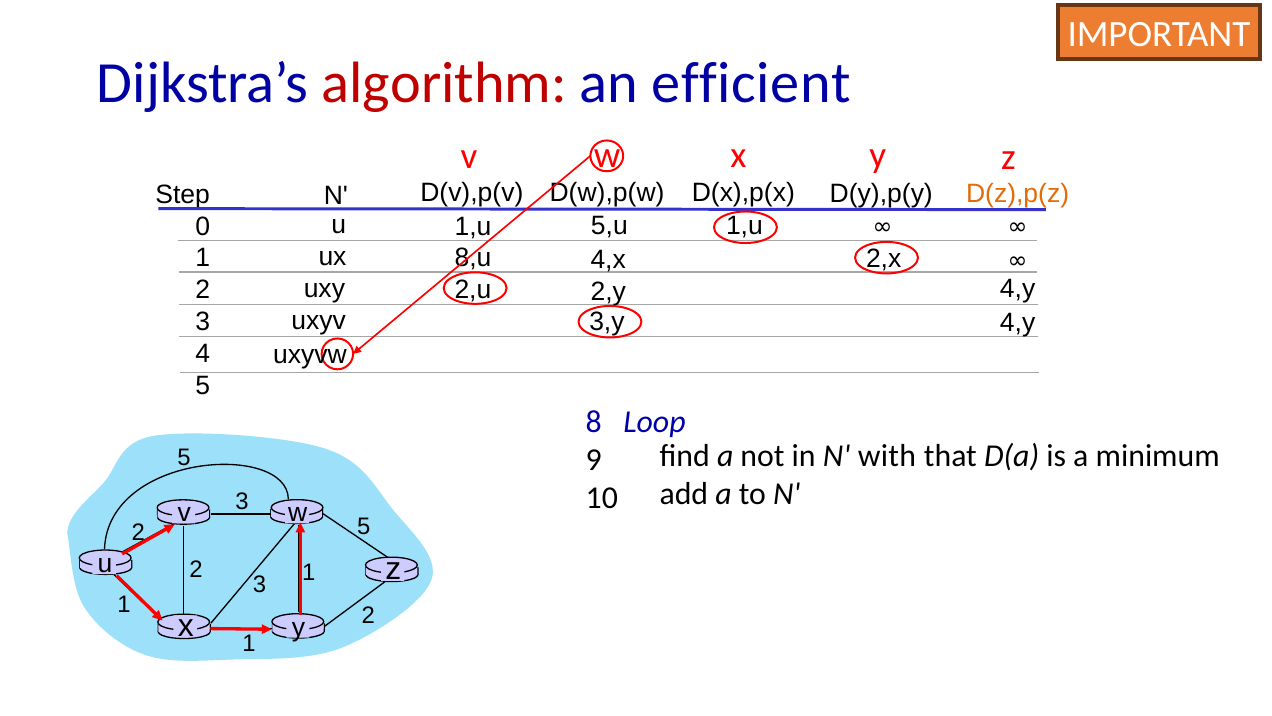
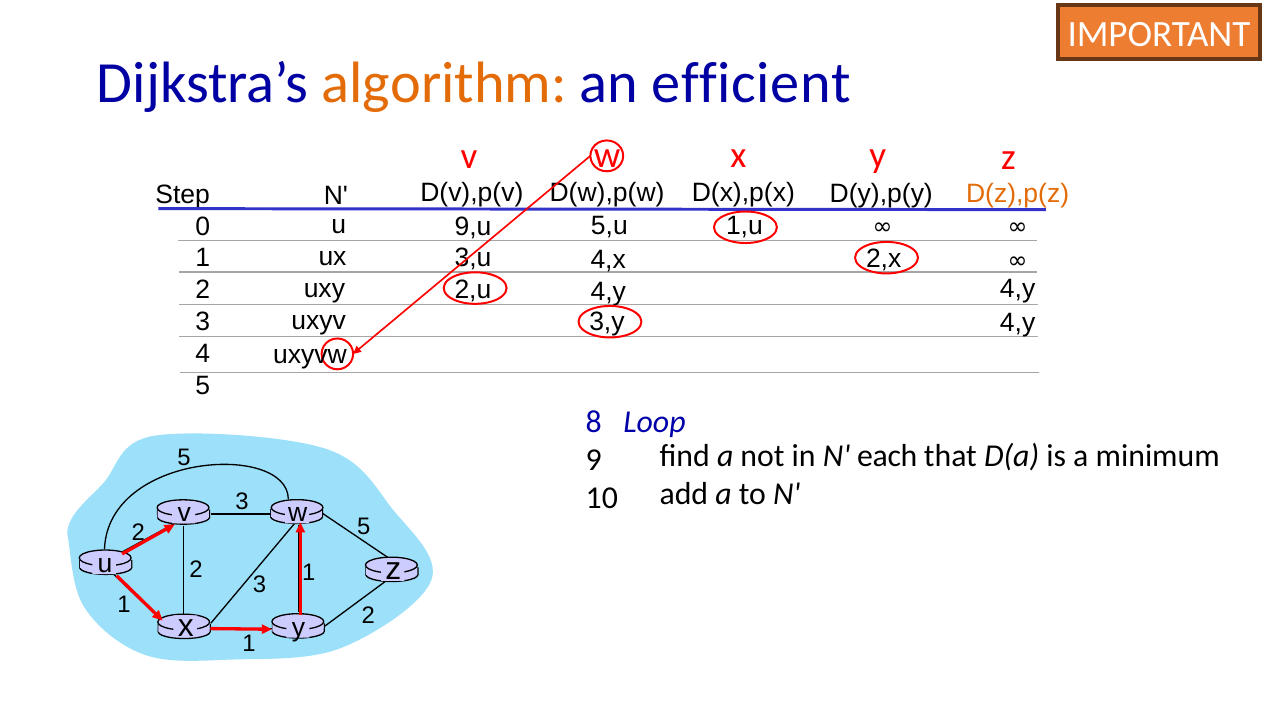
algorithm colour: red -> orange (444, 83)
1,u: 1,u -> 9,u (473, 226)
8,u: 8,u -> 3,u (473, 258)
2,y: 2,y -> 4,y (608, 291)
with: with -> each (887, 455)
